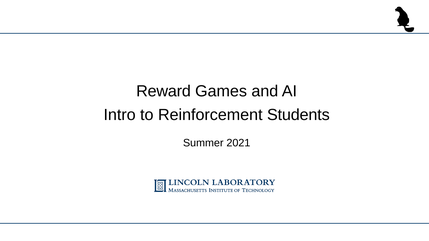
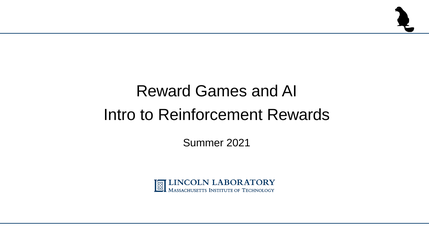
Students: Students -> Rewards (298, 115)
